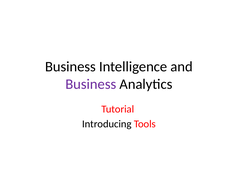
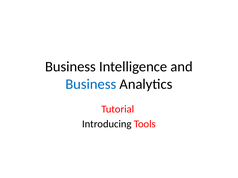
Business colour: purple -> blue (91, 84)
